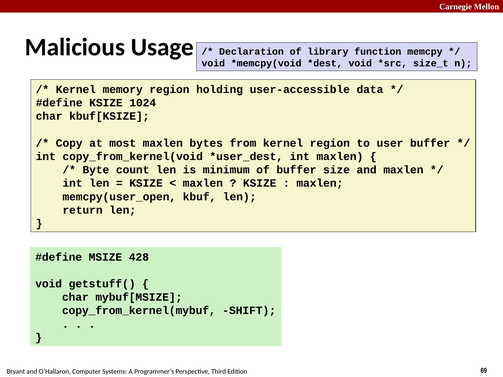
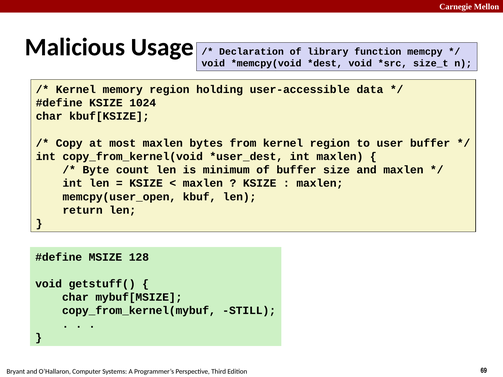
428: 428 -> 128 (139, 257)
SHIFT: SHIFT -> STILL (249, 311)
